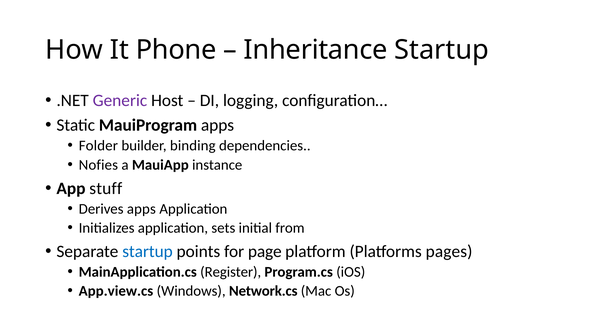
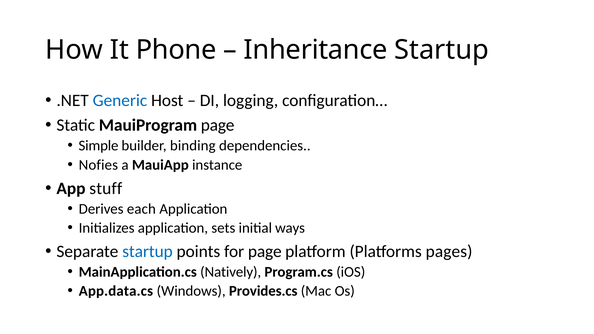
Generic colour: purple -> blue (120, 100)
MauiProgram apps: apps -> page (218, 125)
Folder: Folder -> Simple (99, 146)
Derives apps: apps -> each (141, 209)
from: from -> ways (290, 228)
Register: Register -> Natively (231, 272)
App.view.cs: App.view.cs -> App.data.cs (116, 291)
Network.cs: Network.cs -> Provides.cs (263, 291)
